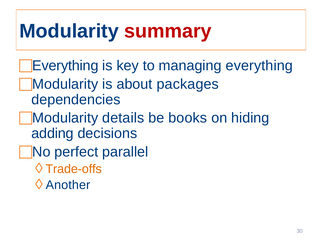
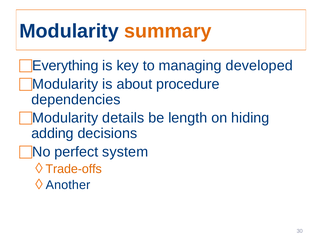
summary colour: red -> orange (168, 31)
managing everything: everything -> developed (259, 66)
packages: packages -> procedure (188, 84)
books: books -> length (188, 118)
parallel: parallel -> system (125, 152)
